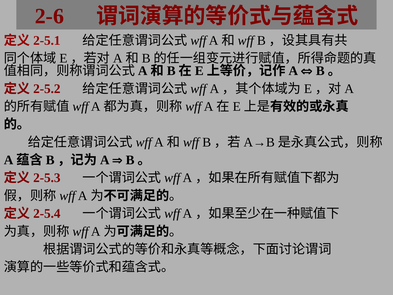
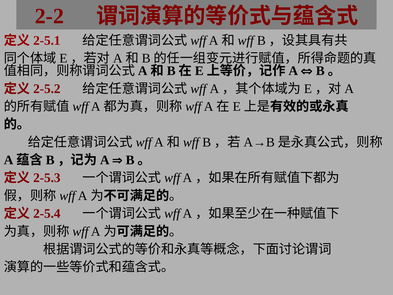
2-6: 2-6 -> 2-2 (49, 16)
